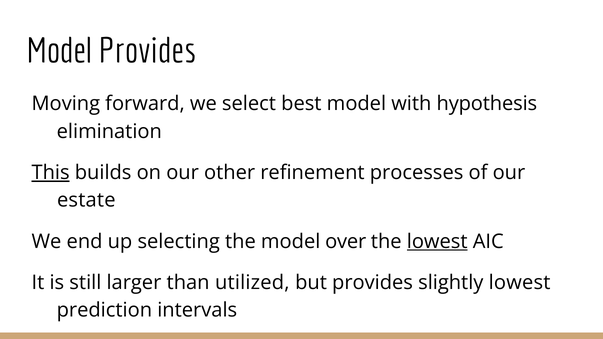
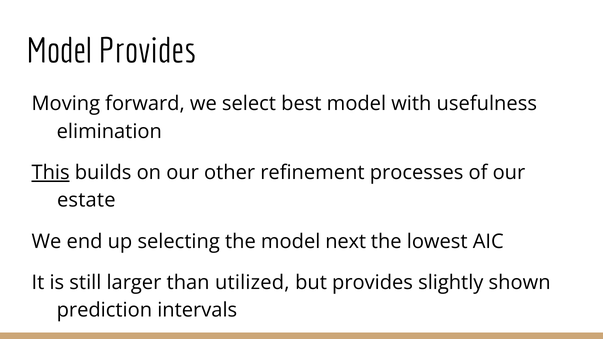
hypothesis: hypothesis -> usefulness (487, 104)
over: over -> next (346, 242)
lowest underline: present -> none (437, 242)
slightly lowest: lowest -> shown (520, 283)
